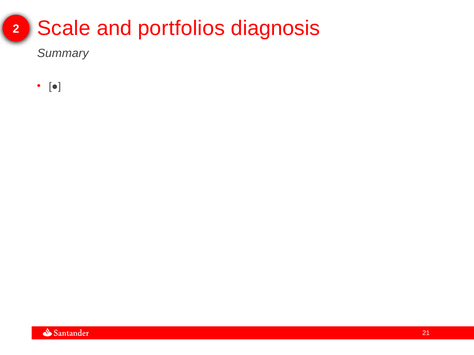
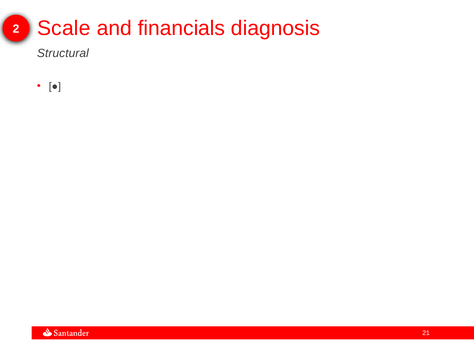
portfolios: portfolios -> financials (181, 28)
Summary: Summary -> Structural (63, 53)
